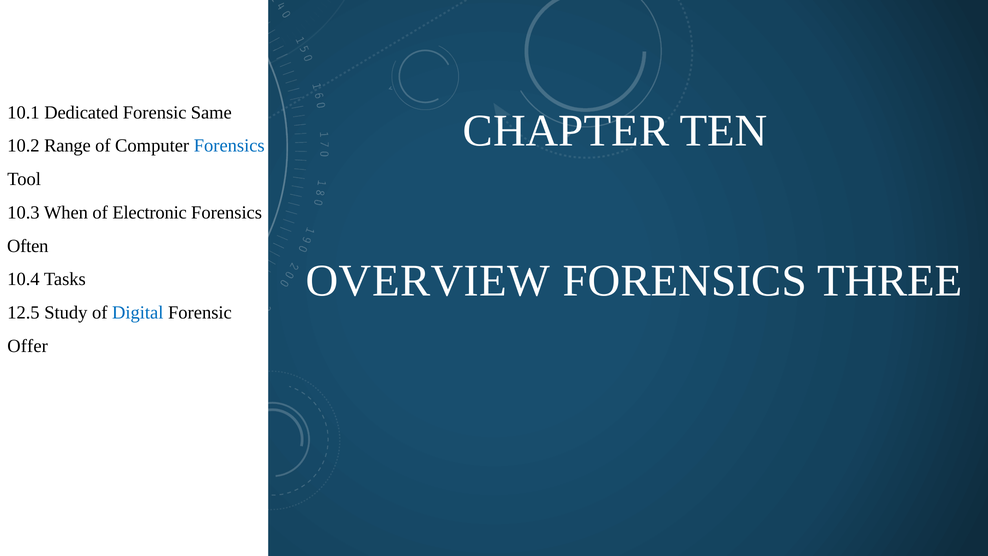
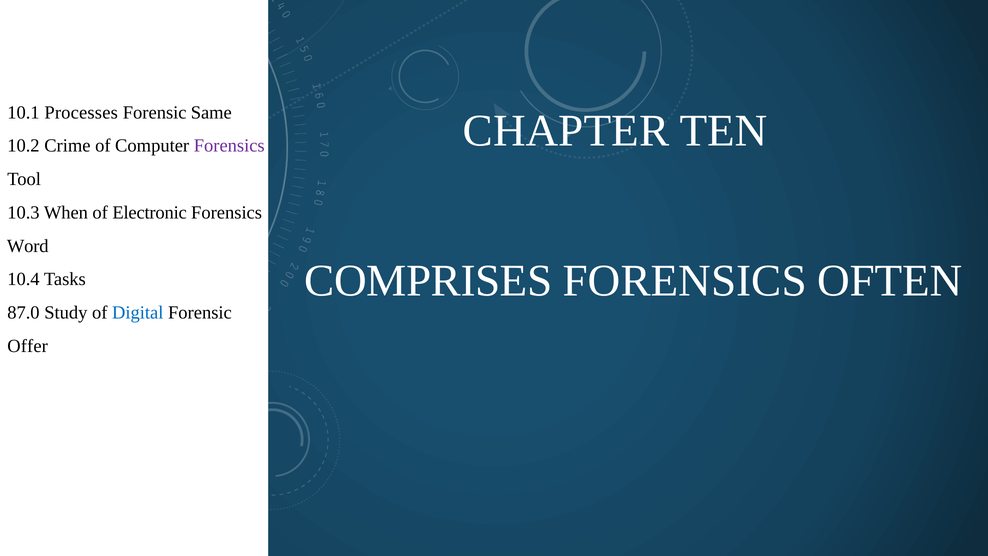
Dedicated: Dedicated -> Processes (81, 112)
Range: Range -> Crime (67, 146)
Forensics colour: blue -> purple (229, 146)
Often: Often -> Word (28, 246)
OVERVIEW: OVERVIEW -> COMPRISES (428, 281)
THREE: THREE -> OFTEN (890, 281)
12.5: 12.5 -> 87.0 (23, 312)
